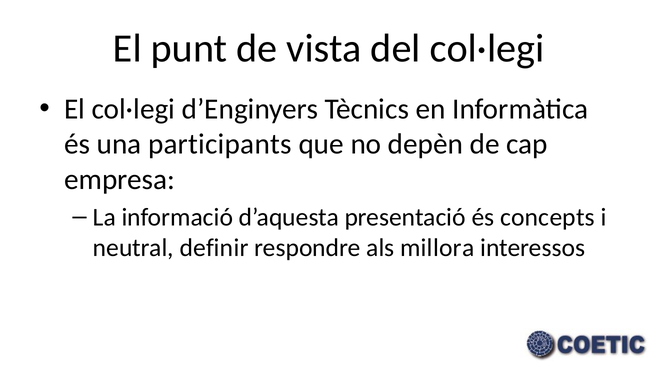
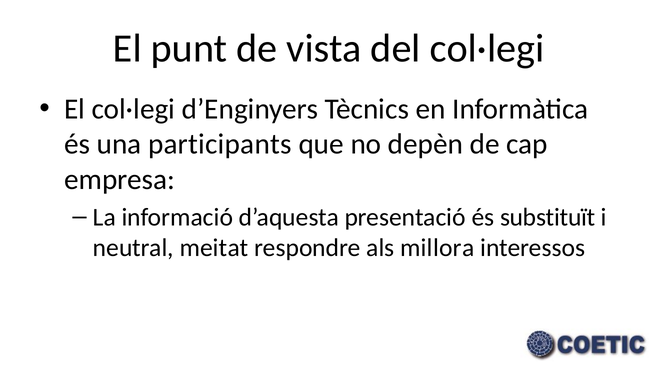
concepts: concepts -> substituït (548, 217)
definir: definir -> meitat (214, 248)
